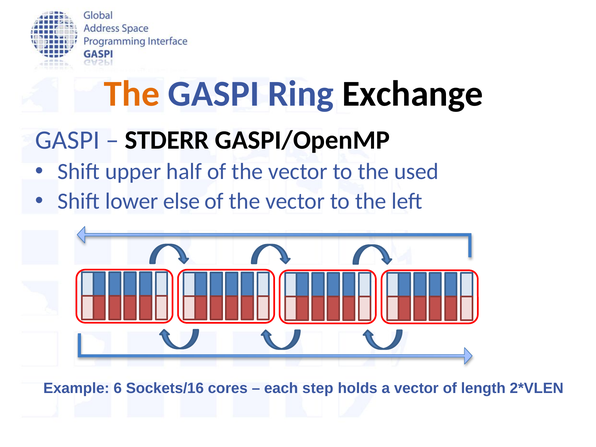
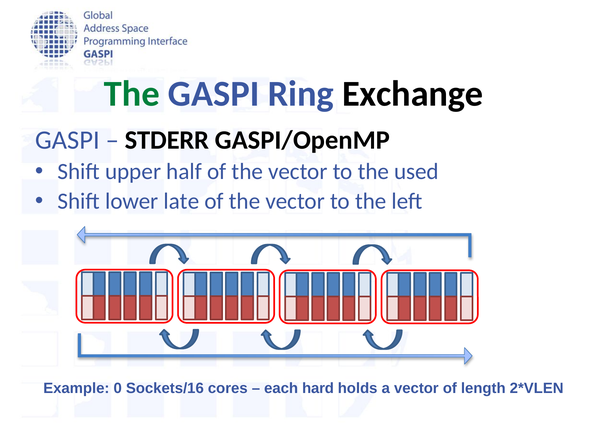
The colour: orange -> green (132, 94)
else: else -> late (181, 201)
6: 6 -> 0 (118, 388)
step: step -> hard (318, 388)
